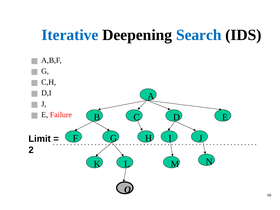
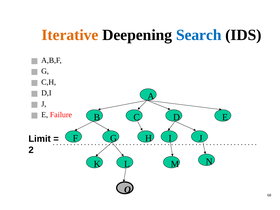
Iterative colour: blue -> orange (70, 35)
